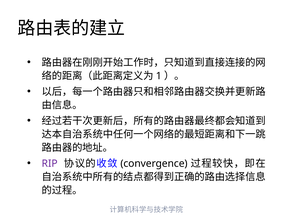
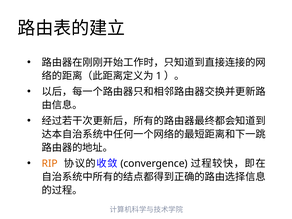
RIP colour: purple -> orange (50, 163)
